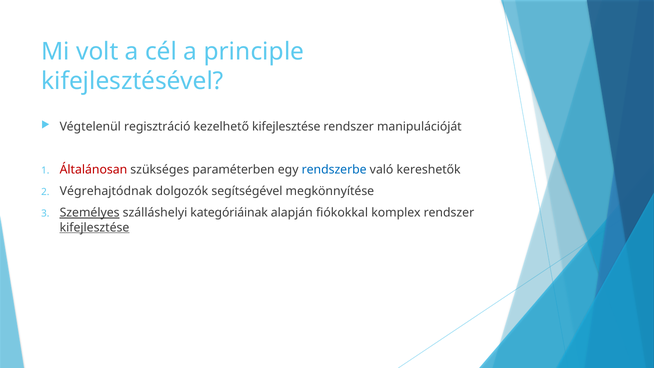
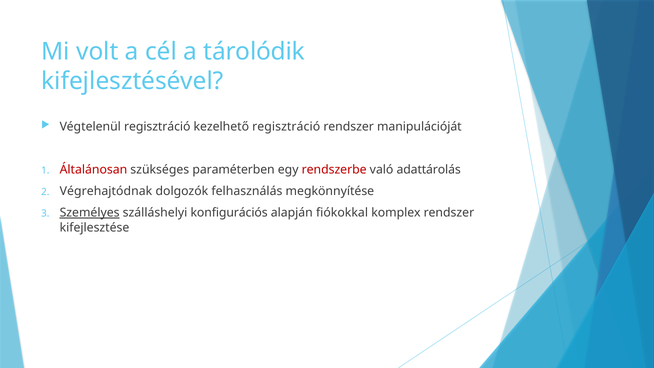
principle: principle -> tárolódik (254, 52)
kezelhető kifejlesztése: kifejlesztése -> regisztráció (286, 127)
rendszerbe colour: blue -> red (334, 170)
kereshetők: kereshetők -> adattárolás (429, 170)
segítségével: segítségével -> felhasználás (247, 191)
kategóriáinak: kategóriáinak -> konfigurációs (229, 213)
kifejlesztése underline: present -> none (94, 227)
